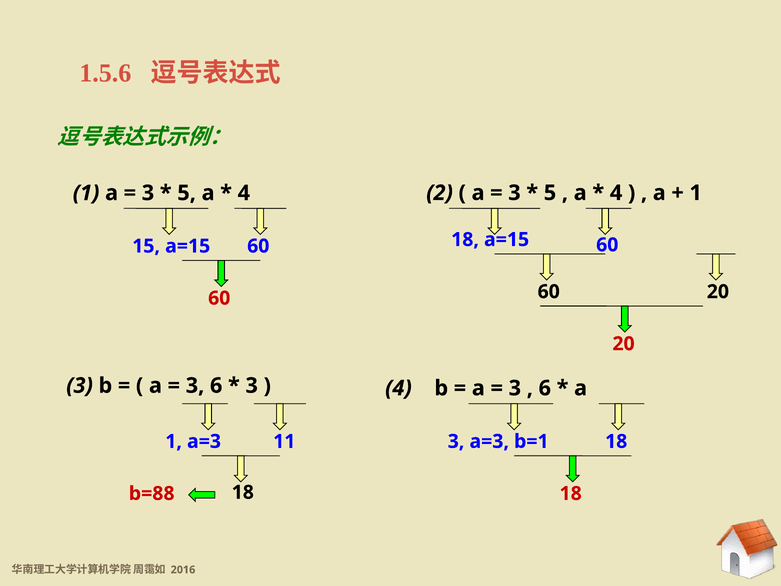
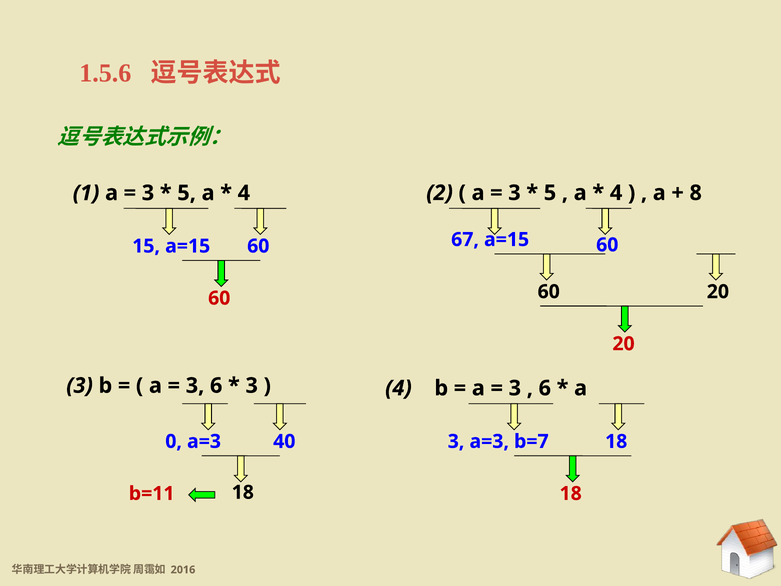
1: 1 -> 8 (696, 193)
18: 18 -> 67 (465, 240)
1: 1 -> 0 (174, 441)
11: 11 -> 40 (284, 441)
b=1: b=1 -> b=7 (531, 441)
b=88: b=88 -> b=11 (152, 493)
